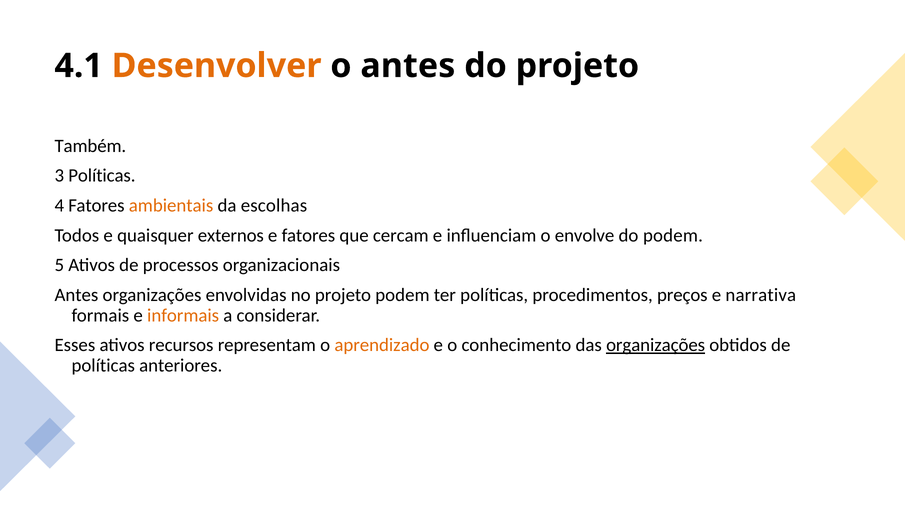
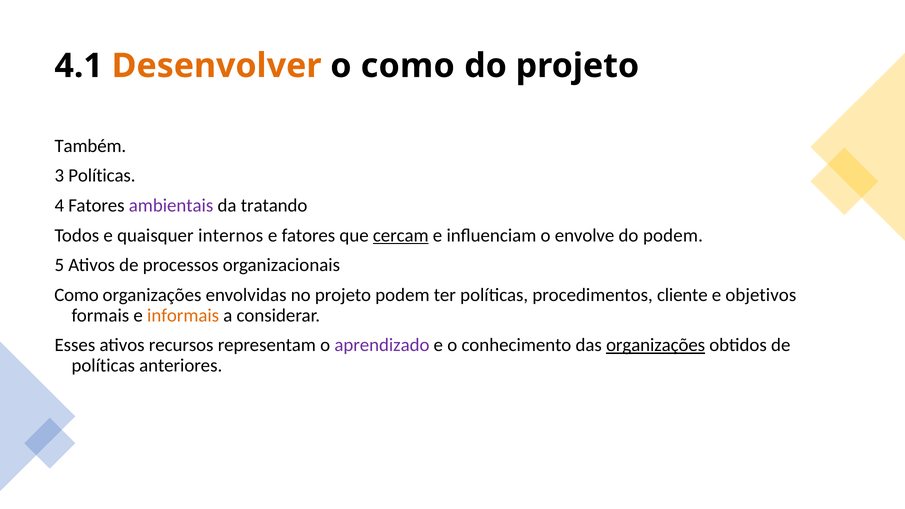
o antes: antes -> como (408, 66)
ambientais colour: orange -> purple (171, 205)
escolhas: escolhas -> tratando (274, 205)
externos: externos -> internos (231, 235)
cercam underline: none -> present (401, 235)
Antes: Antes -> Como (77, 295)
preços: preços -> cliente (682, 295)
narrativa: narrativa -> objetivos (761, 295)
aprendizado colour: orange -> purple (382, 345)
